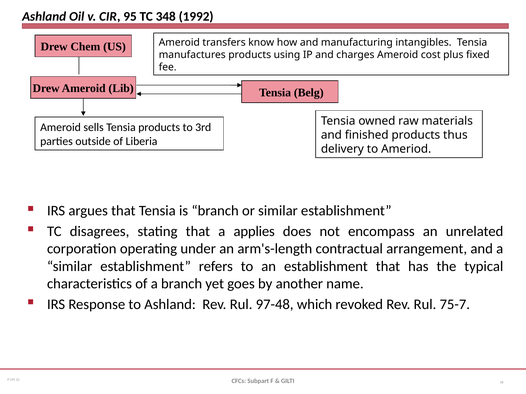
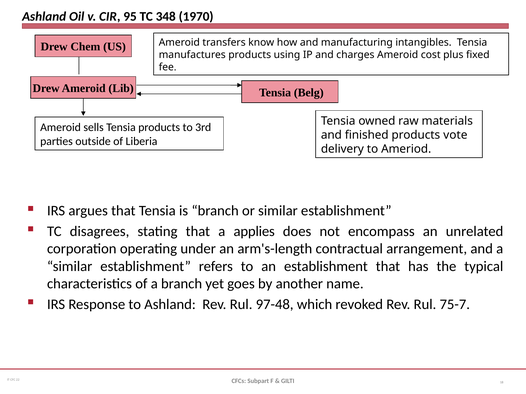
1992: 1992 -> 1970 (196, 16)
thus: thus -> vote (455, 135)
